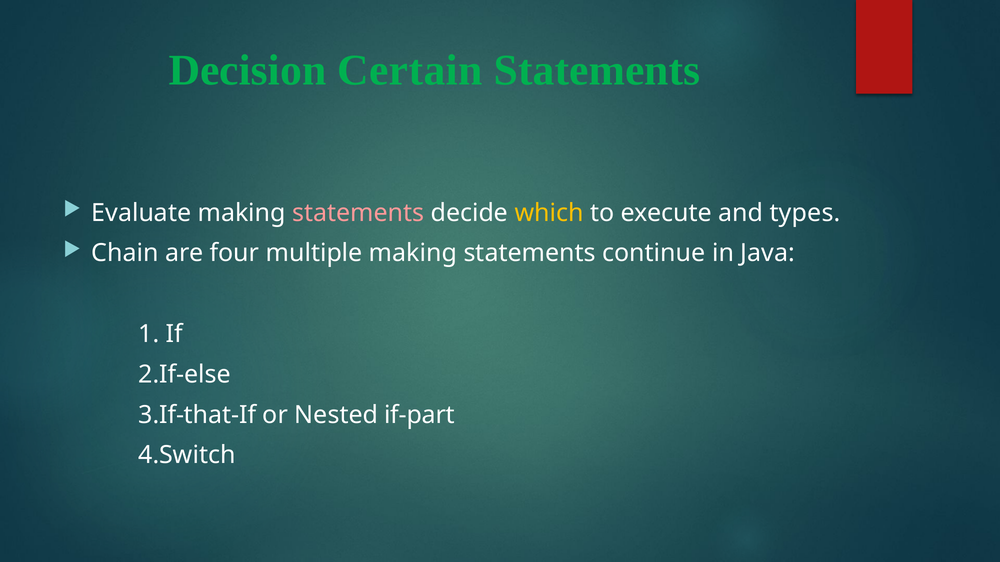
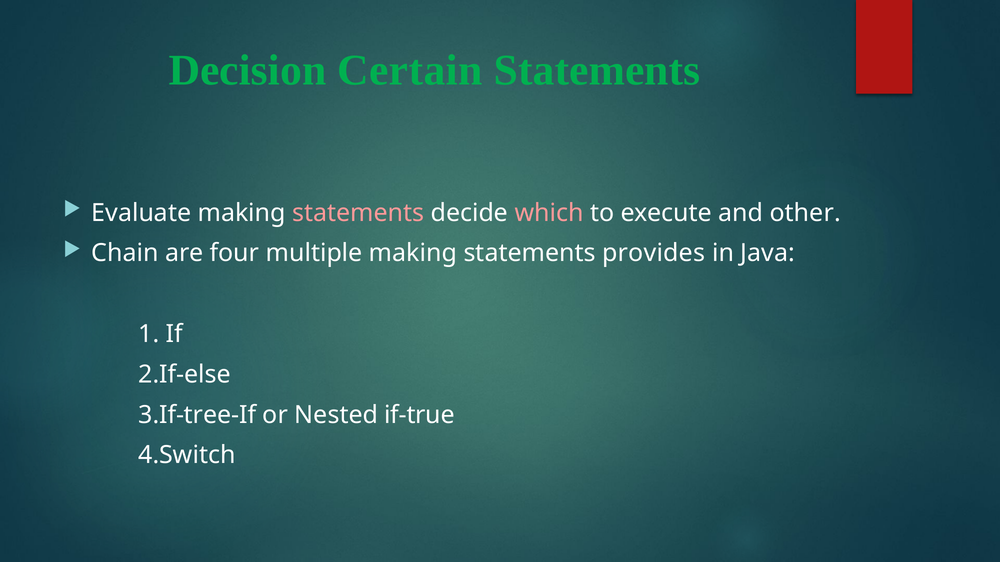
which colour: yellow -> pink (549, 213)
types: types -> other (805, 213)
continue: continue -> provides (654, 253)
3.If-that-If: 3.If-that-If -> 3.If-tree-If (197, 415)
if-part: if-part -> if-true (419, 415)
